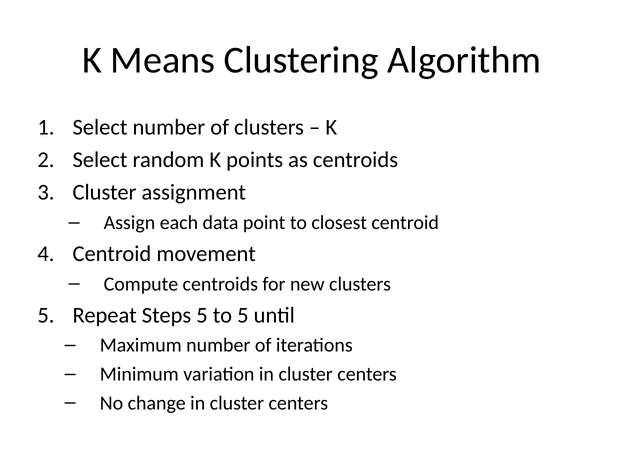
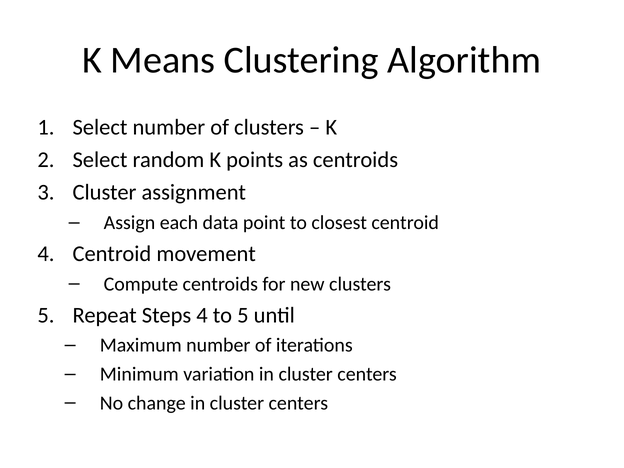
Steps 5: 5 -> 4 (202, 315)
